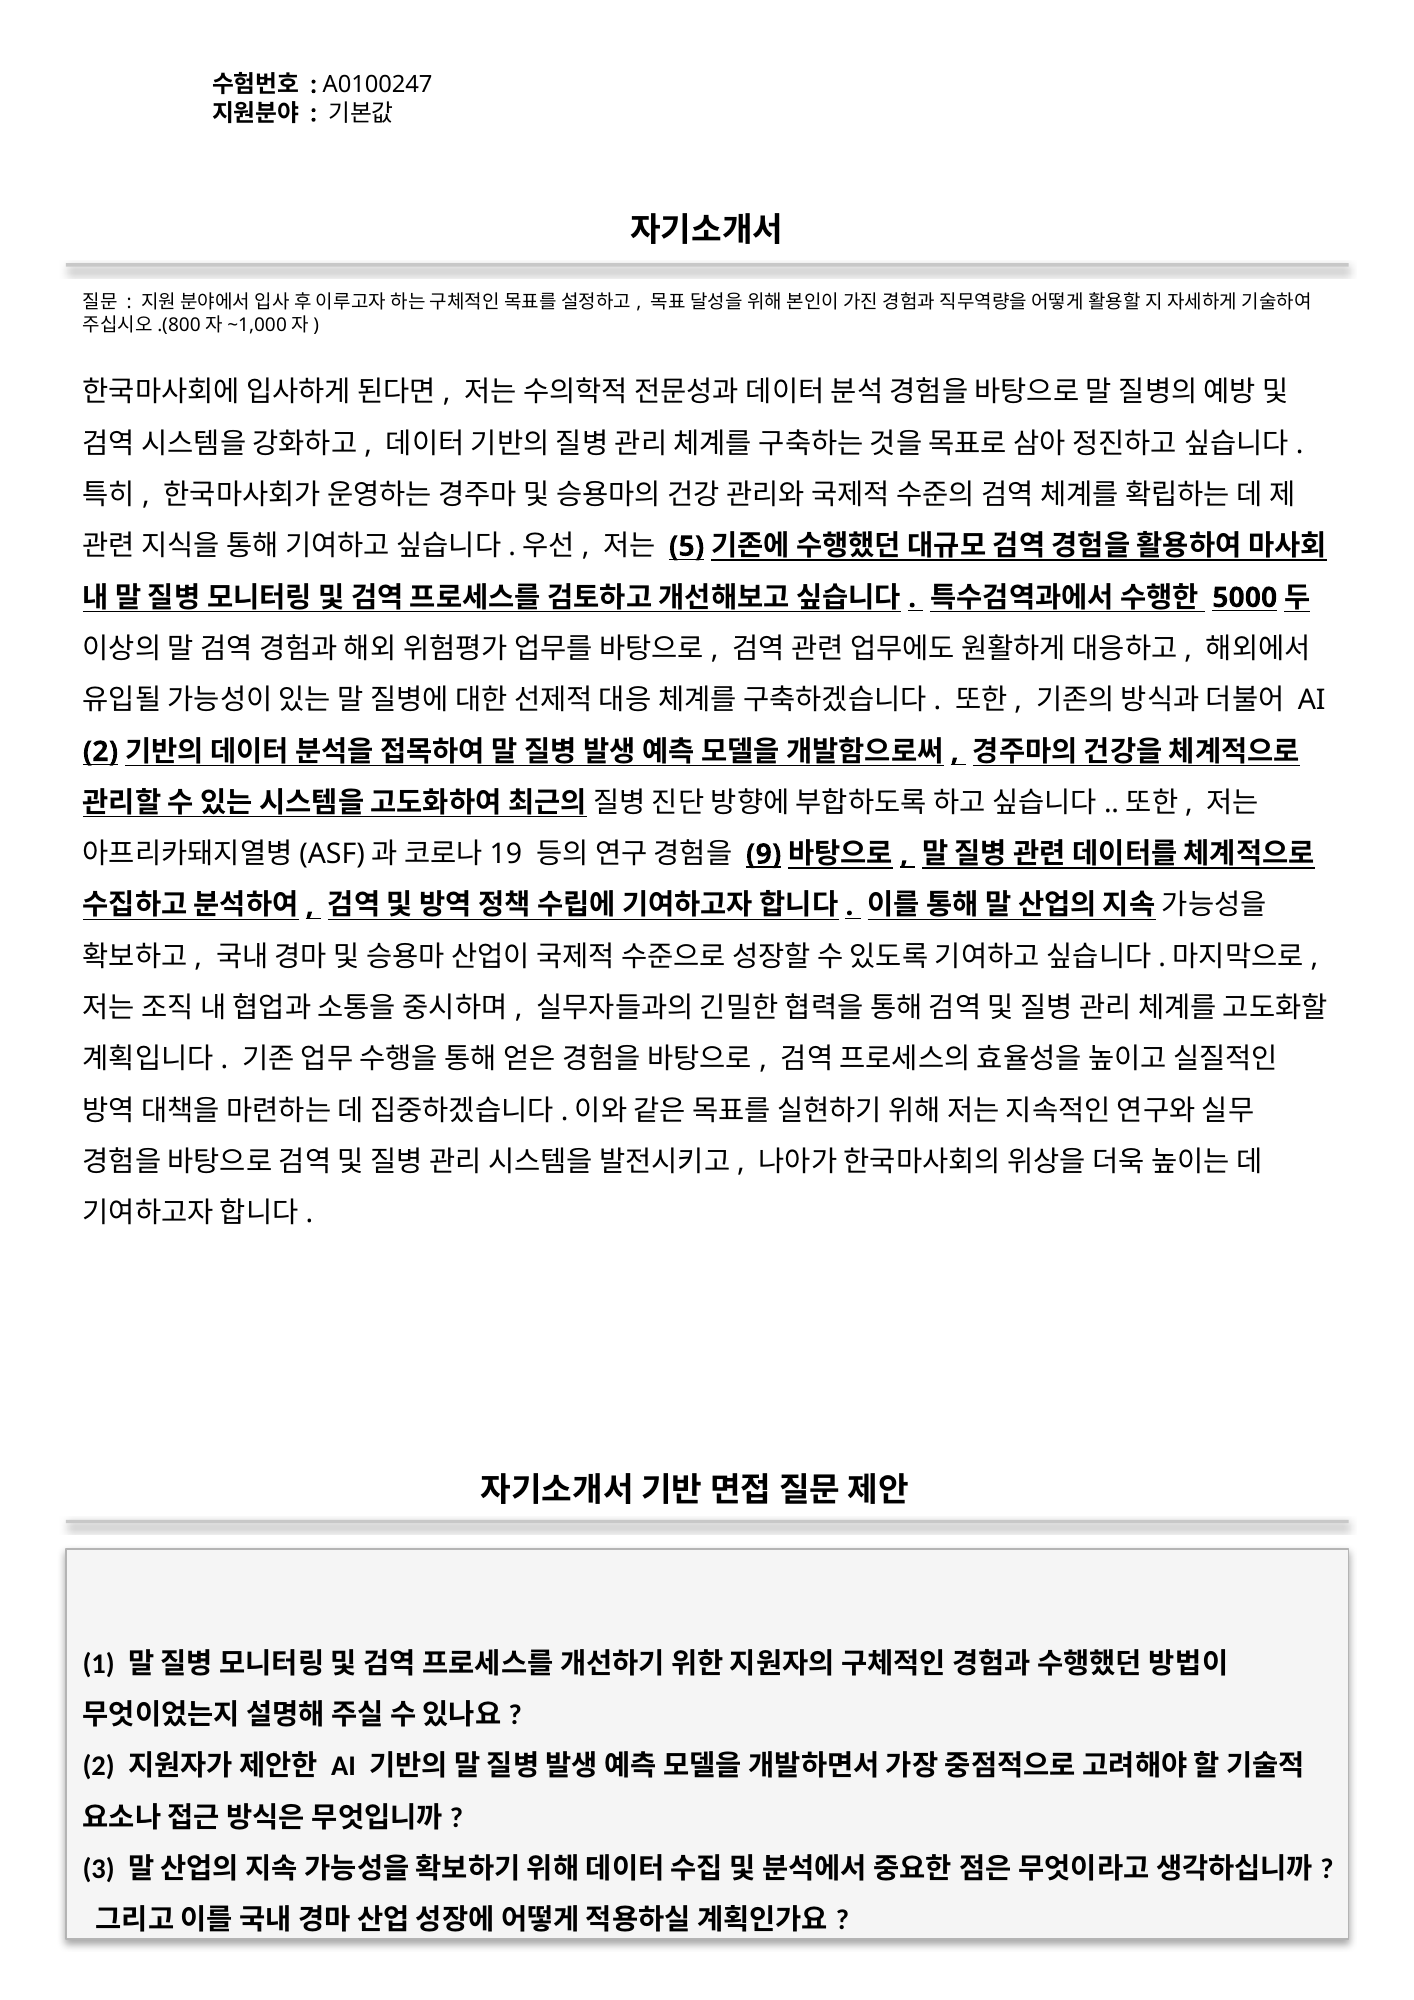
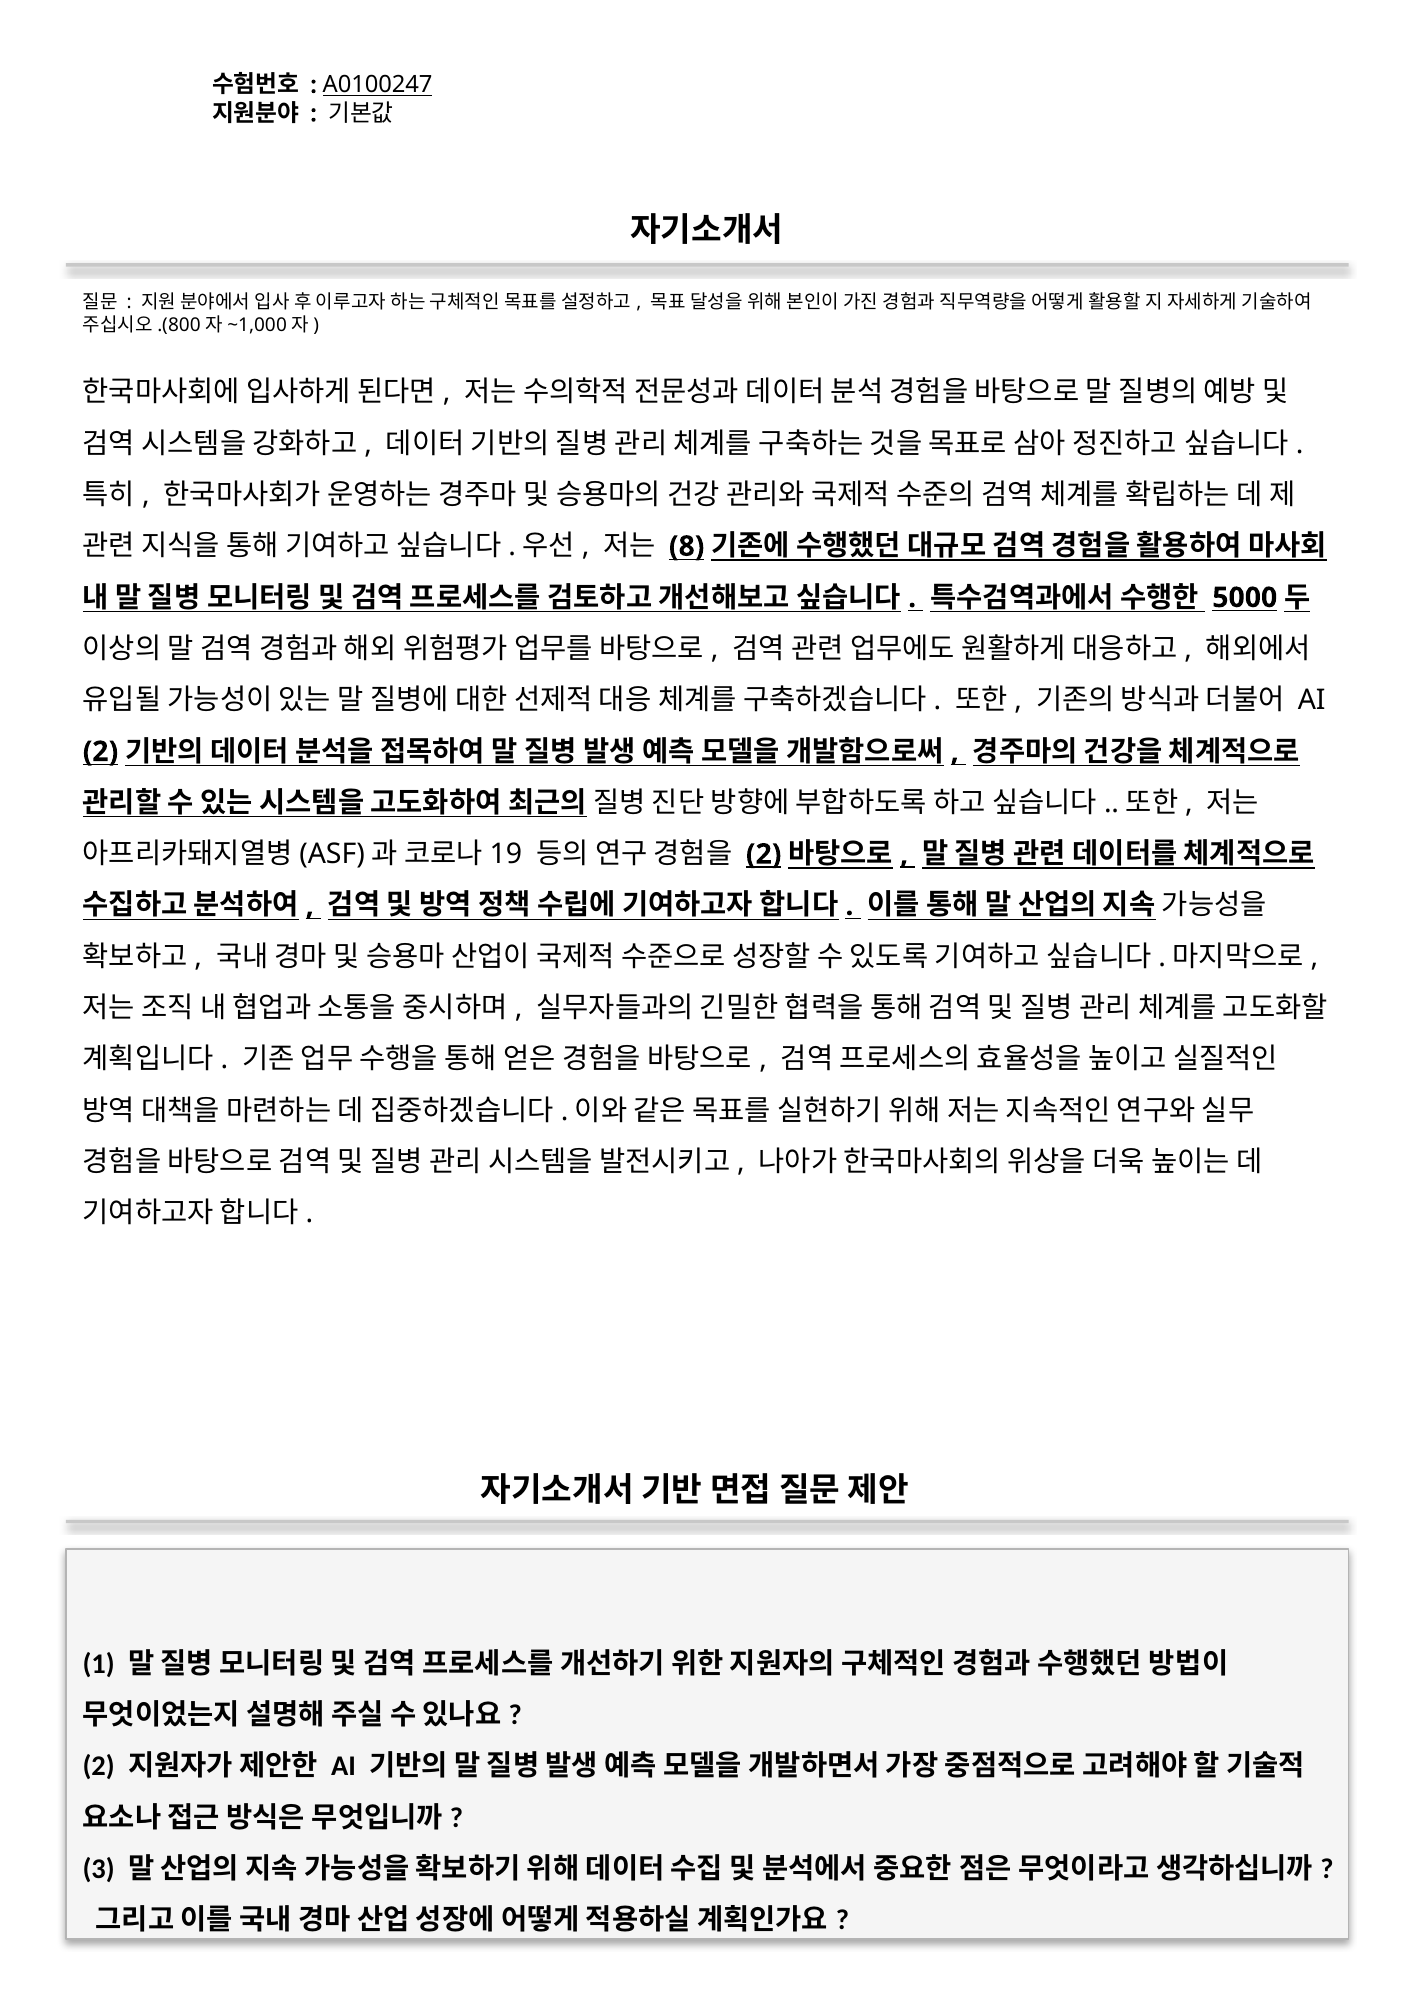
A0100247 underline: none -> present (378, 85)
5: 5 -> 8 (687, 546)
9: 9 -> 2 (764, 854)
